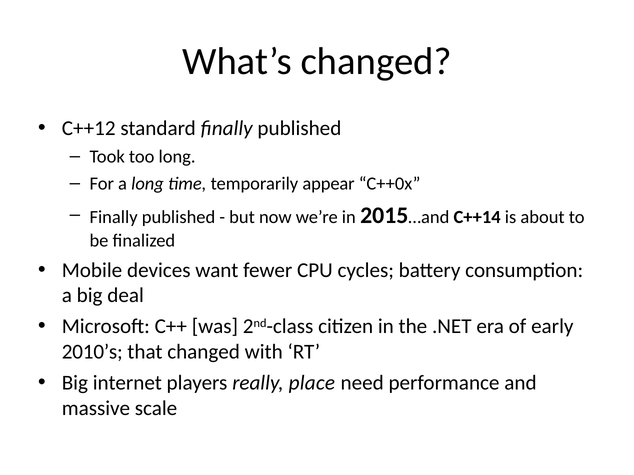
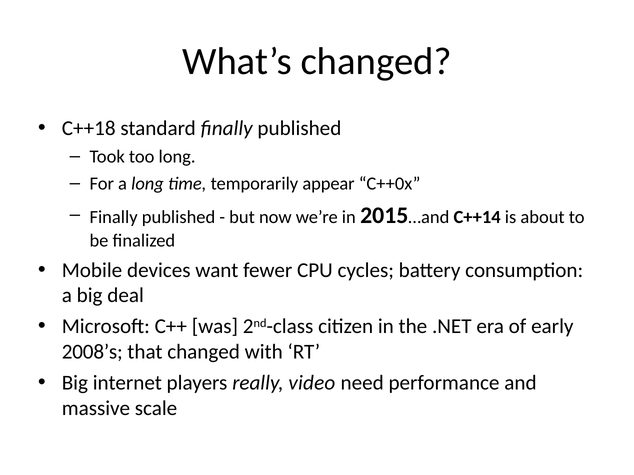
C++12: C++12 -> C++18 (89, 128)
2010’s: 2010’s -> 2008’s (92, 352)
place: place -> video (312, 383)
